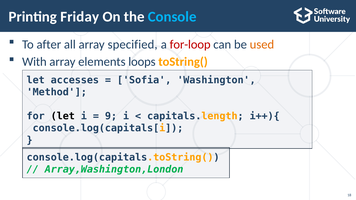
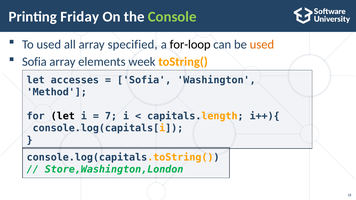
Console colour: light blue -> light green (172, 17)
To after: after -> used (49, 44)
for-loop colour: red -> black (190, 44)
With: With -> Sofia (34, 62)
loops: loops -> week (142, 62)
9: 9 -> 7 (111, 116)
Array,Washington,London: Array,Washington,London -> Store,Washington,London (114, 170)
